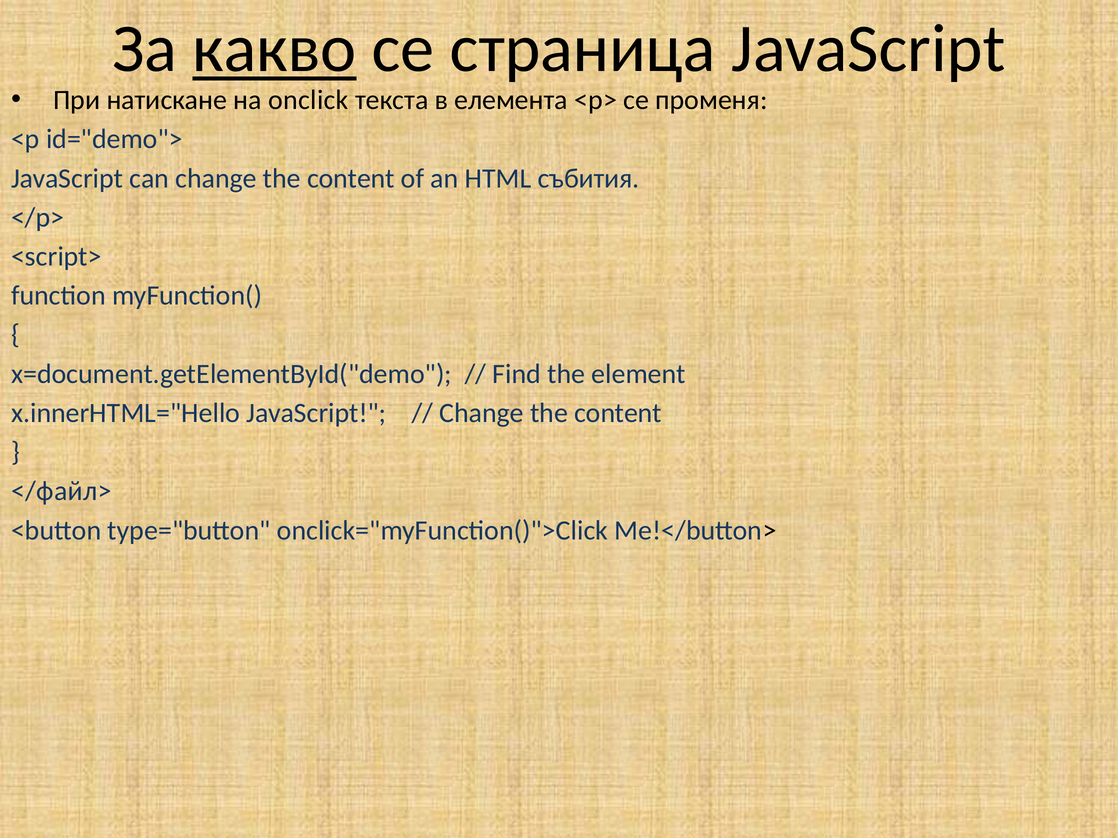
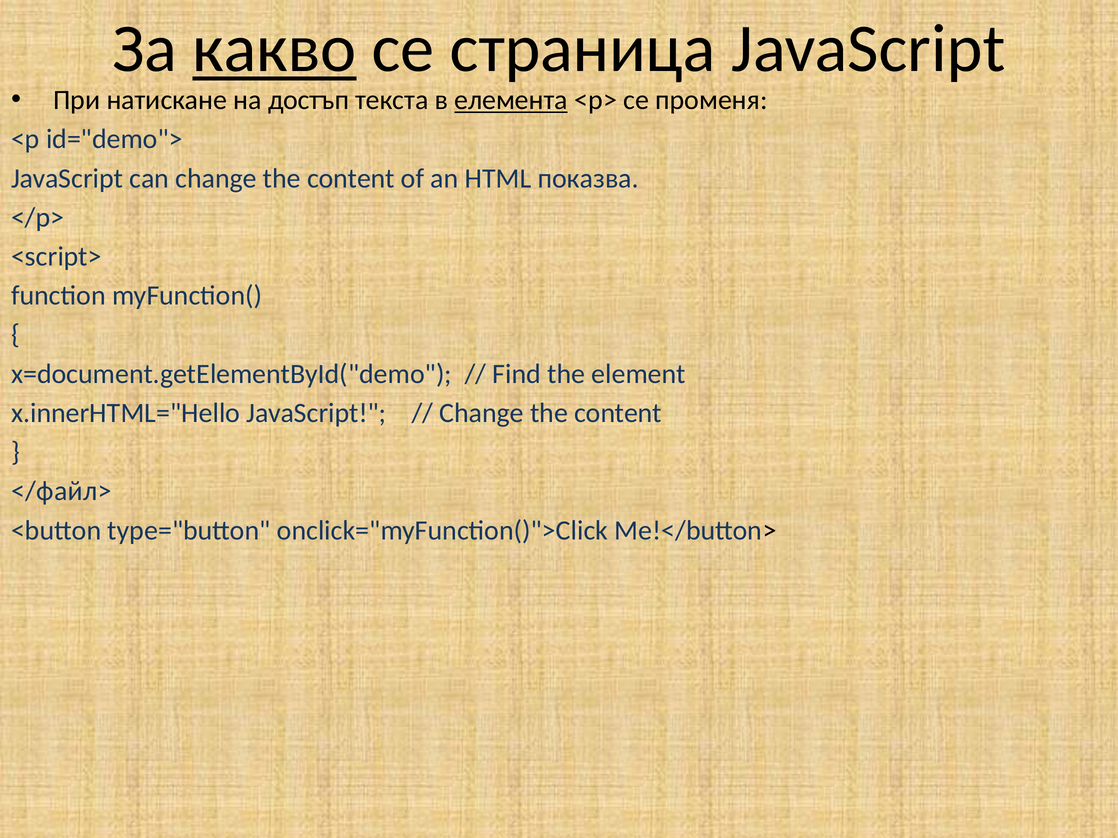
onclick: onclick -> достъп (309, 100)
елемента underline: none -> present (511, 100)
събития: събития -> показва (588, 178)
